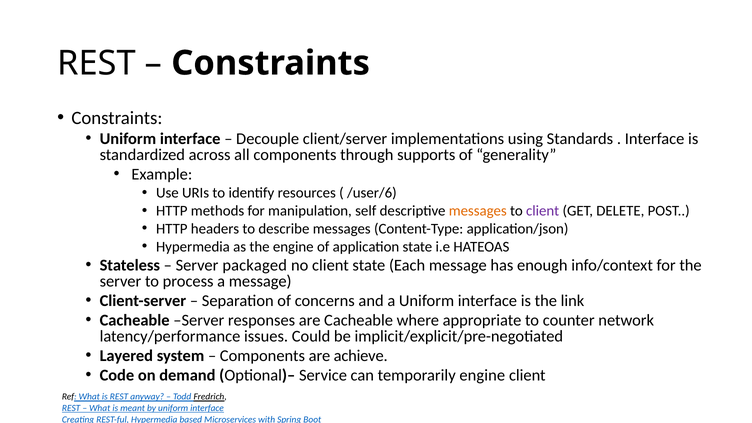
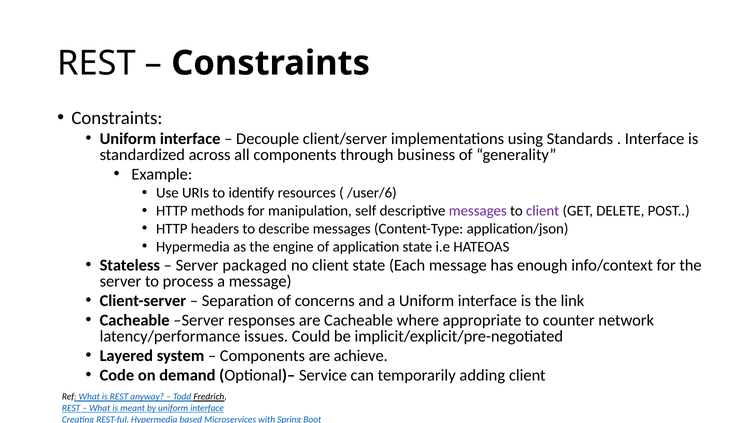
supports: supports -> business (426, 155)
messages colour: orange -> purple (478, 211)
temporarily engine: engine -> adding (482, 376)
